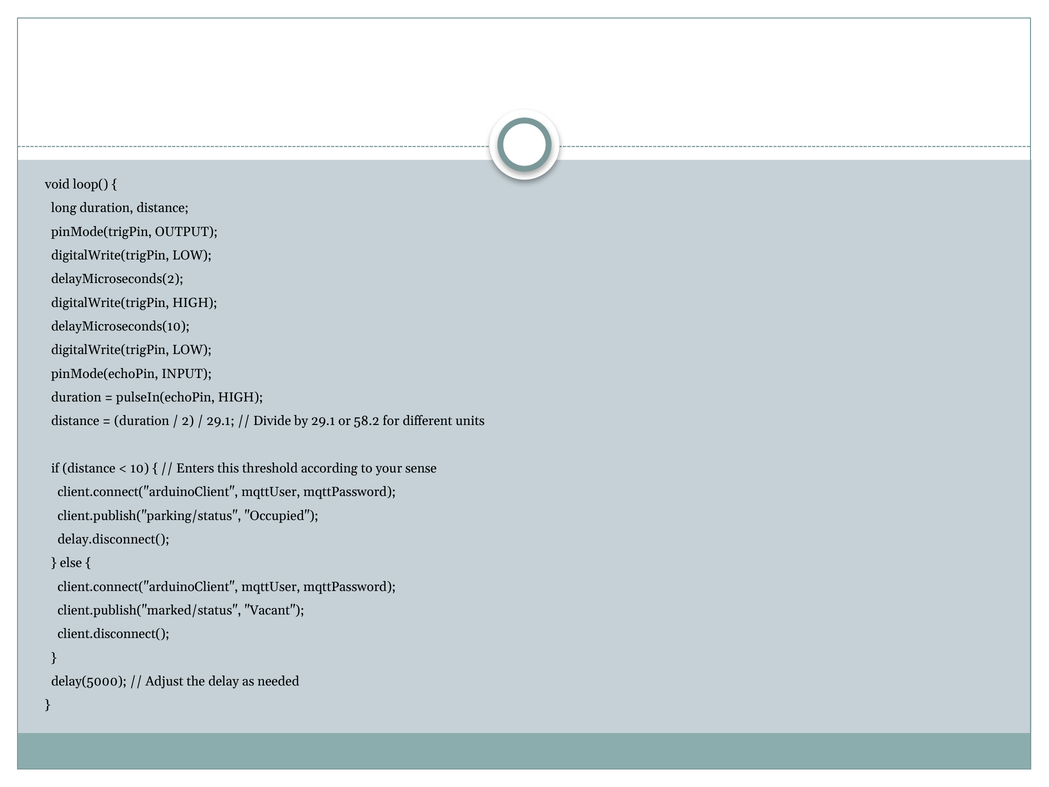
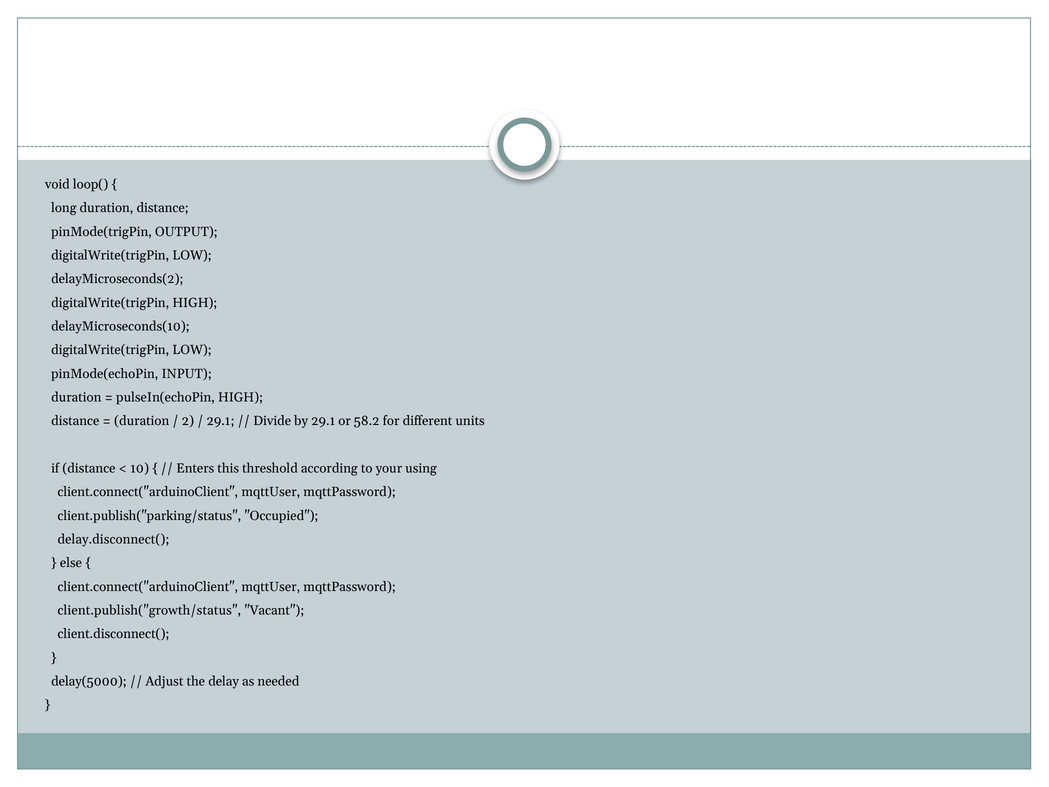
sense: sense -> using (421, 468)
client.publish("marked/status: client.publish("marked/status -> client.publish("growth/status (149, 610)
